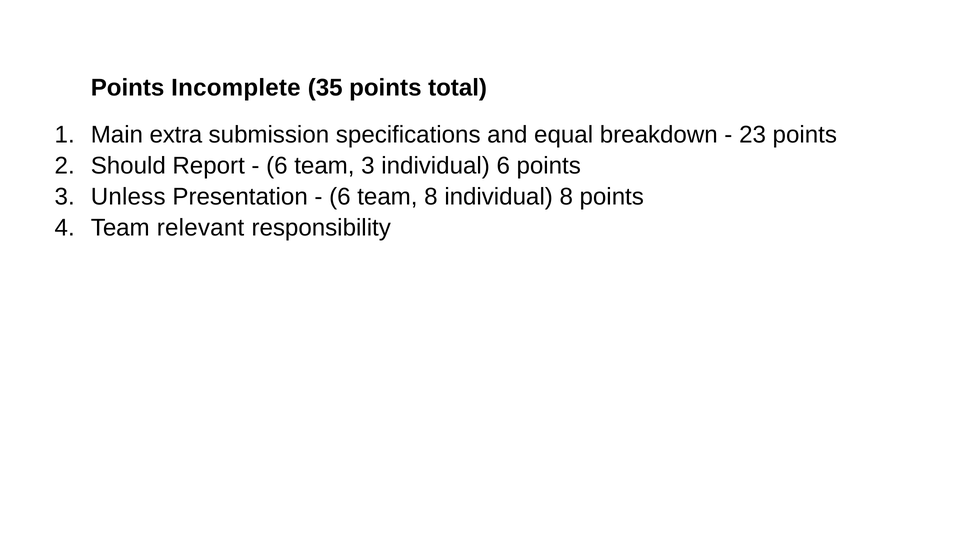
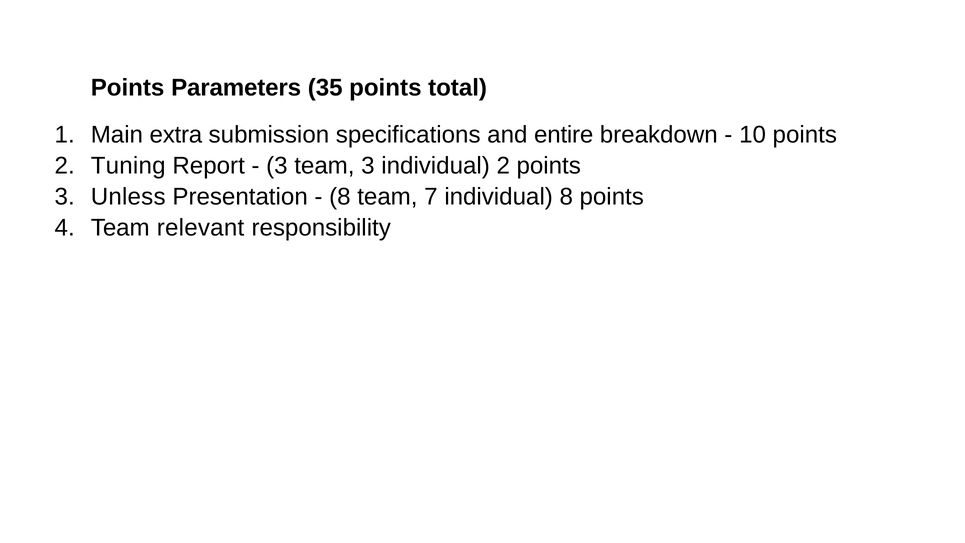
Incomplete: Incomplete -> Parameters (236, 88)
equal: equal -> entire (564, 135)
23: 23 -> 10 (753, 135)
Should: Should -> Tuning (128, 166)
6: 6 -> 3 (277, 166)
individual 6: 6 -> 2 (503, 166)
6: 6 -> 8 (340, 197)
team 8: 8 -> 7 (431, 197)
